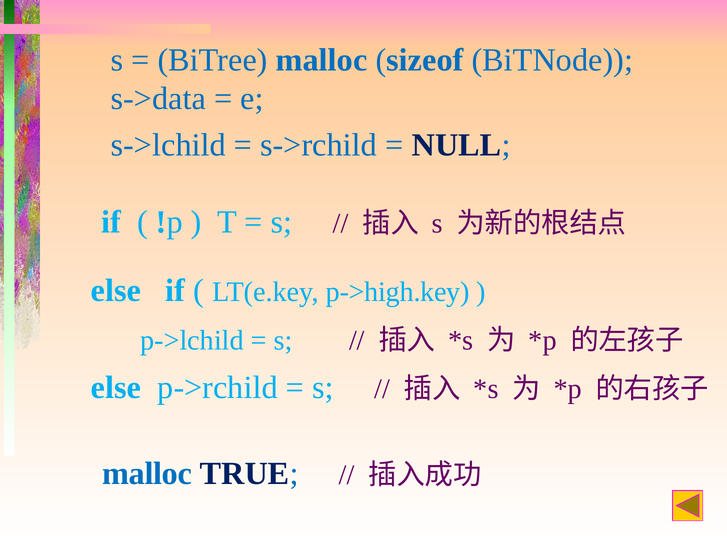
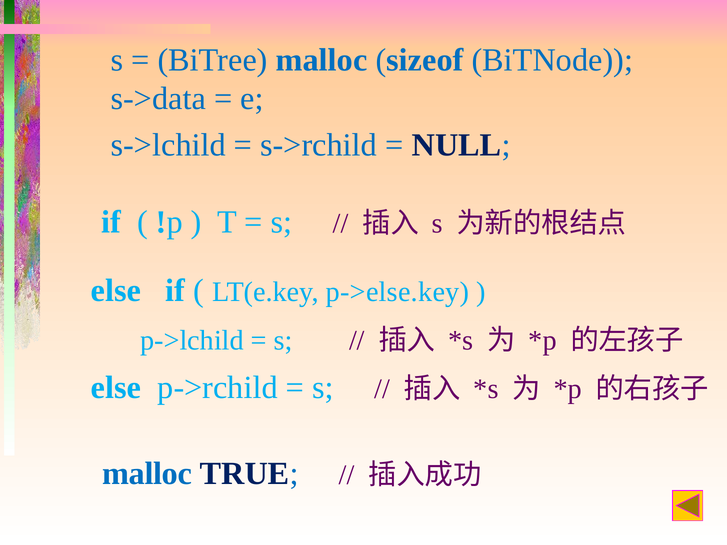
p->high.key: p->high.key -> p->else.key (397, 292)
